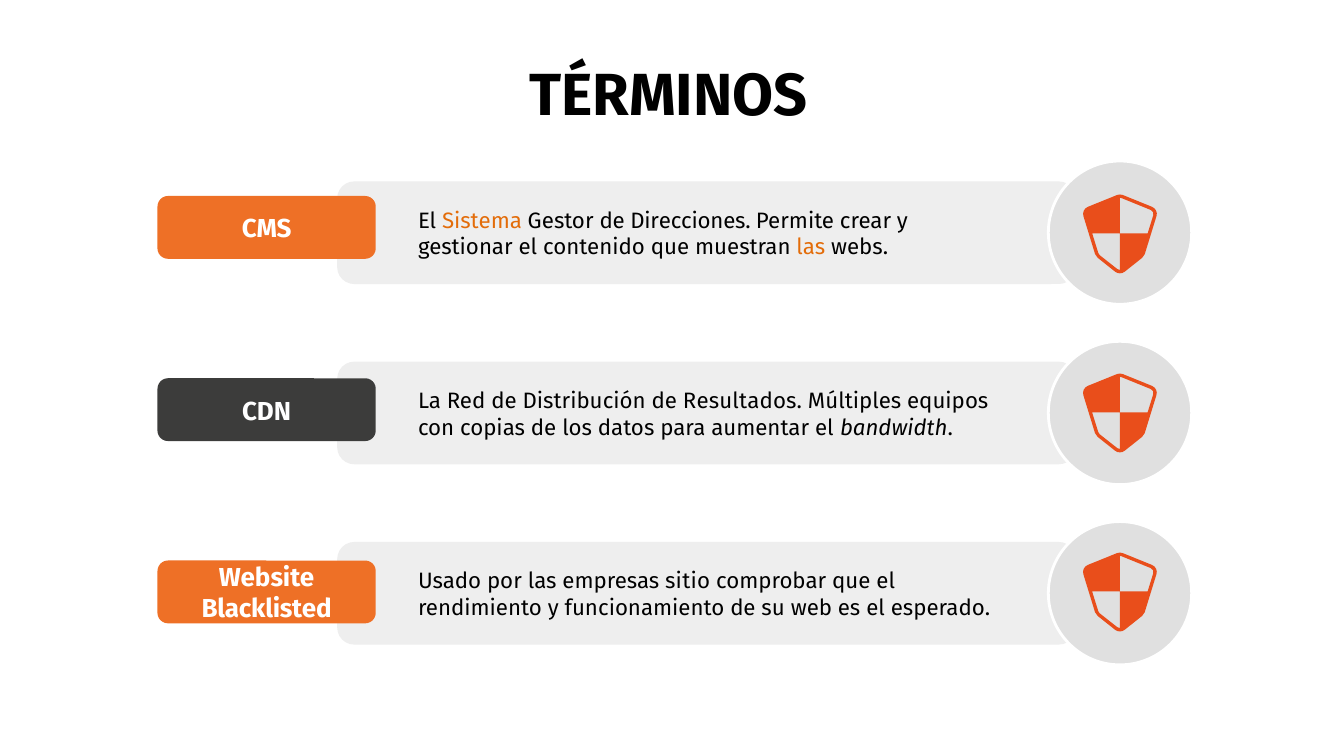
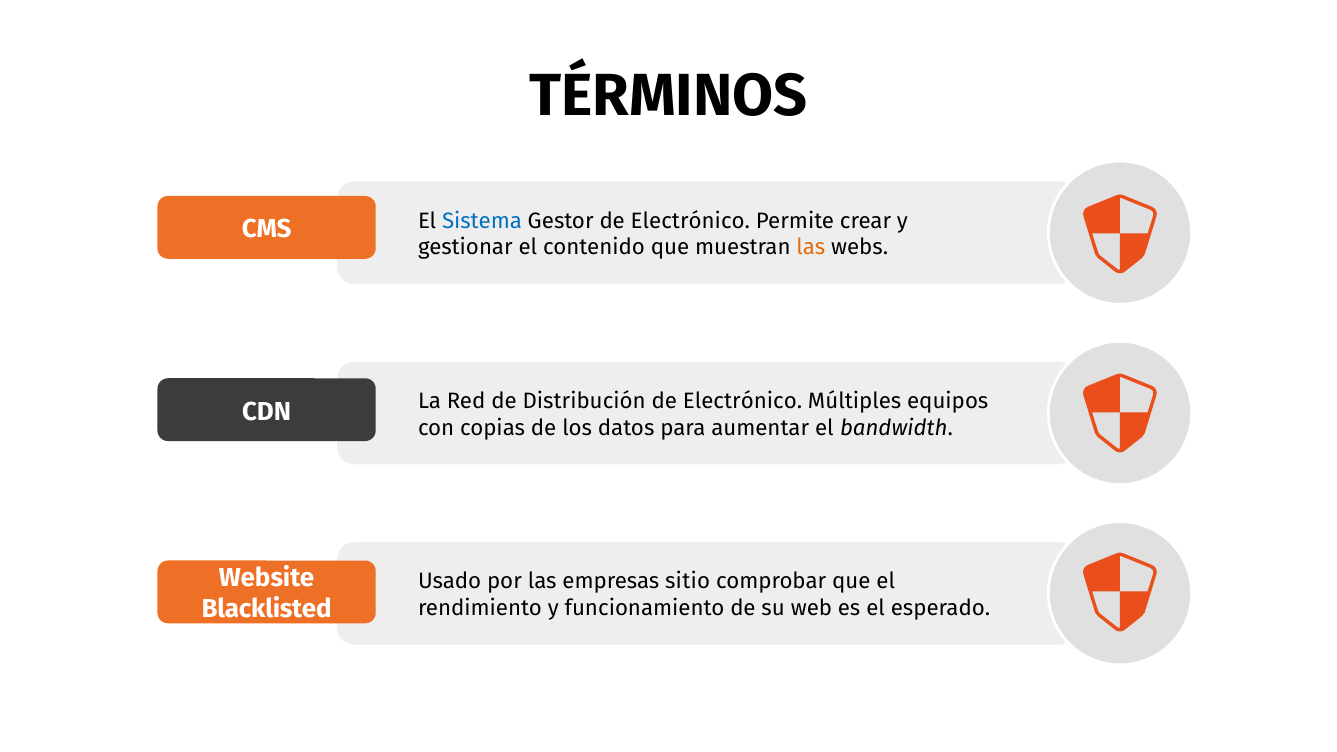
Sistema colour: orange -> blue (482, 221)
Gestor de Direcciones: Direcciones -> Electrónico (690, 221)
Distribución de Resultados: Resultados -> Electrónico (743, 401)
